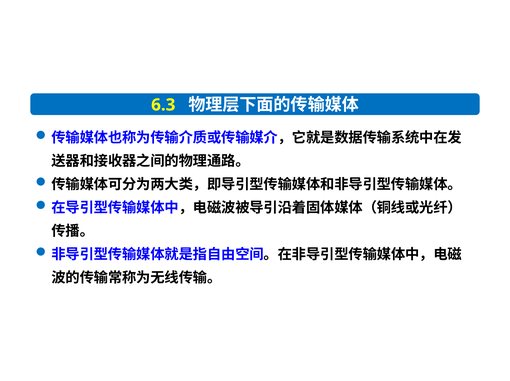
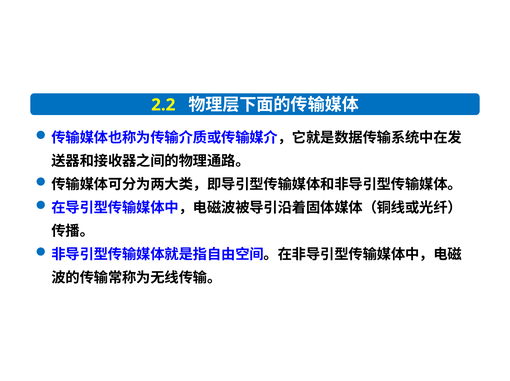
6.3: 6.3 -> 2.2 (163, 105)
